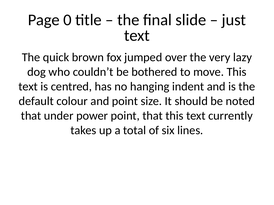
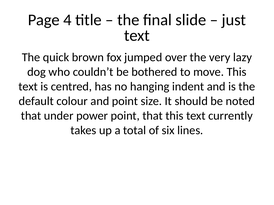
0: 0 -> 4 (67, 20)
